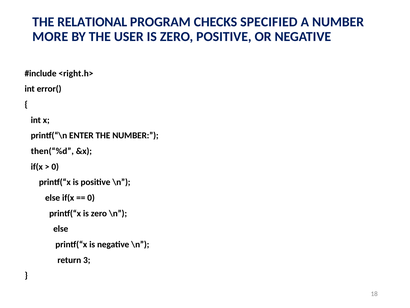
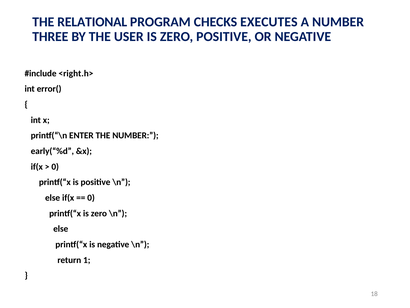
SPECIFIED: SPECIFIED -> EXECUTES (269, 22)
MORE: MORE -> THREE (50, 37)
then(“%d: then(“%d -> early(“%d (52, 151)
3: 3 -> 1 (87, 260)
